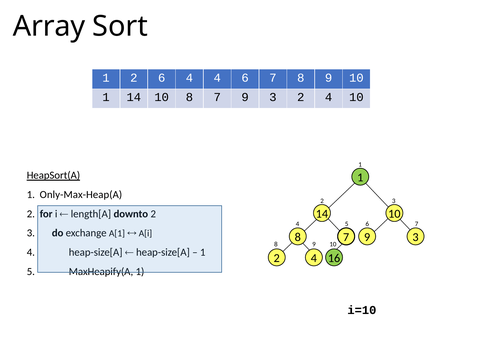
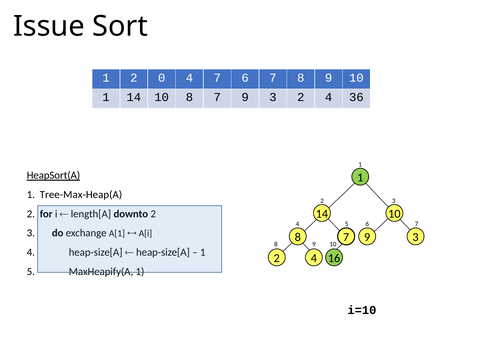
Array: Array -> Issue (49, 26)
2 6: 6 -> 0 (162, 78)
4 4: 4 -> 7 (217, 78)
4 10: 10 -> 36 (356, 97)
Only-Max-Heap(A: Only-Max-Heap(A -> Tree-Max-Heap(A (81, 195)
